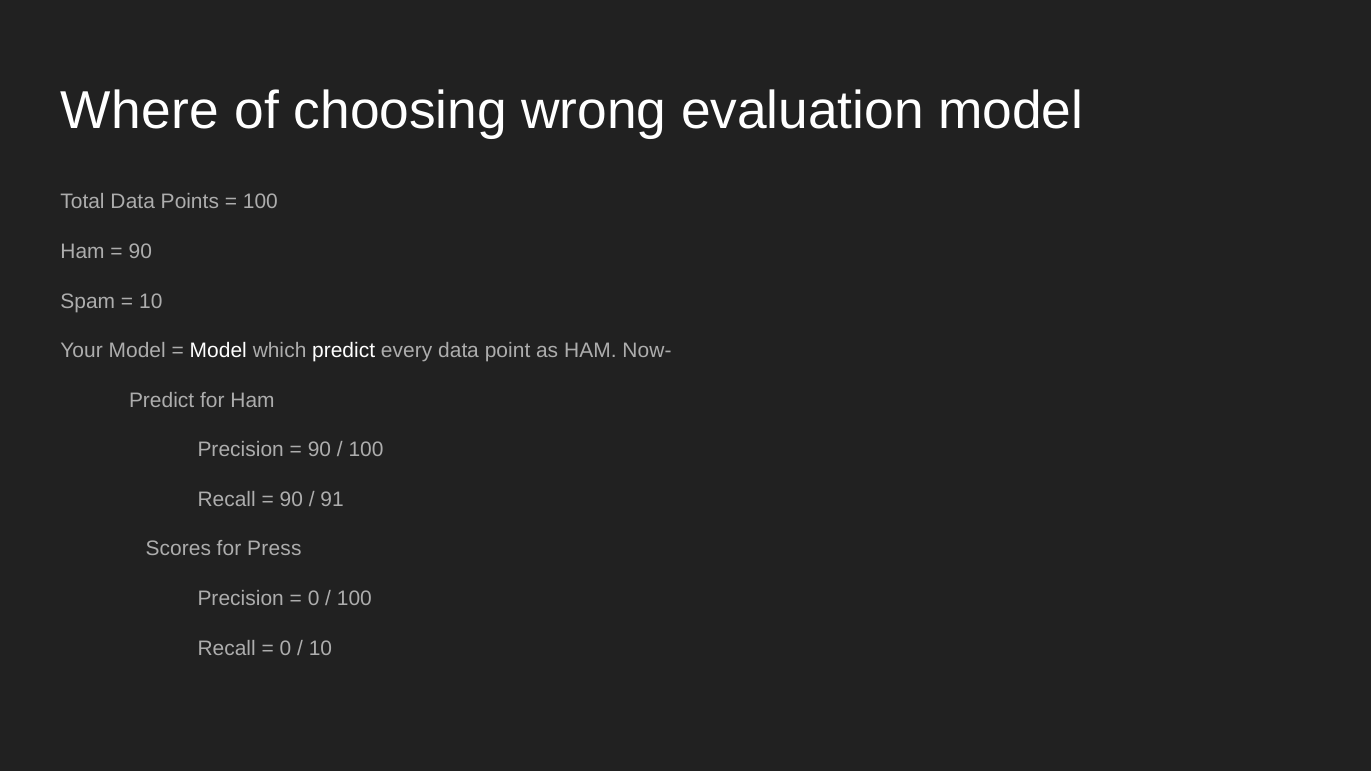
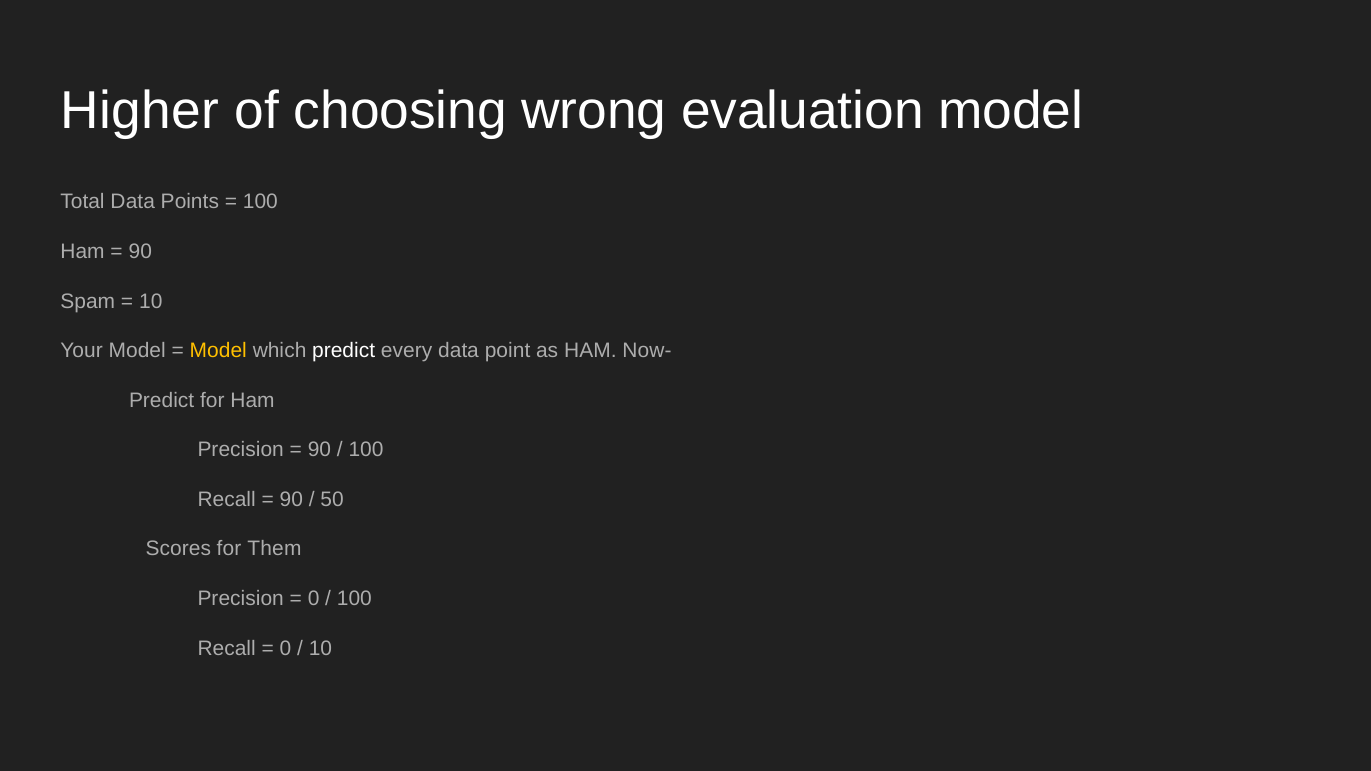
Where: Where -> Higher (140, 111)
Model colour: white -> yellow (218, 351)
91: 91 -> 50 (332, 500)
Press: Press -> Them (274, 549)
